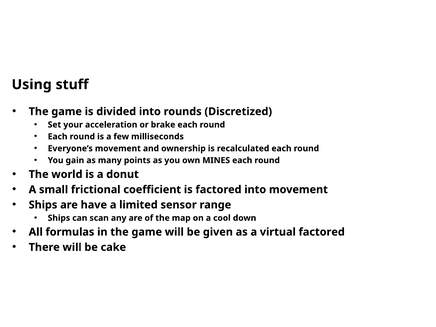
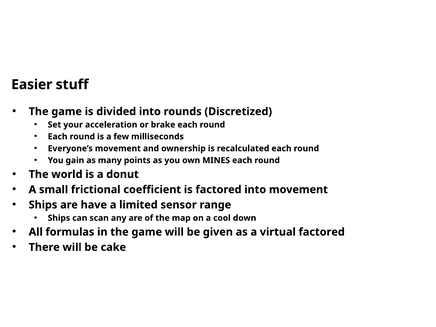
Using: Using -> Easier (32, 85)
